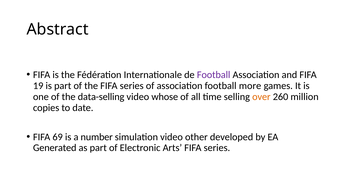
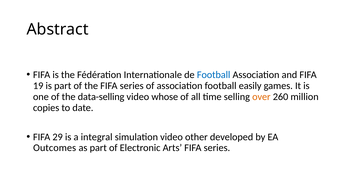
Football colour: purple -> blue (214, 75)
more: more -> easily (250, 86)
69: 69 -> 29 (58, 137)
number: number -> integral (97, 137)
Generated: Generated -> Outcomes (55, 148)
